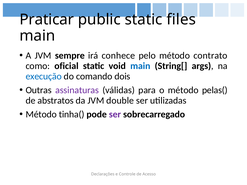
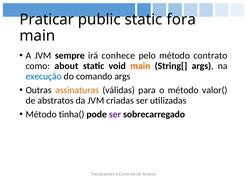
files: files -> fora (181, 20)
oficial: oficial -> about (66, 66)
main colour: blue -> orange (140, 66)
comando dois: dois -> args (122, 76)
assinaturas colour: purple -> orange (77, 90)
pelas(: pelas( -> valor( (215, 90)
double: double -> criadas (120, 101)
